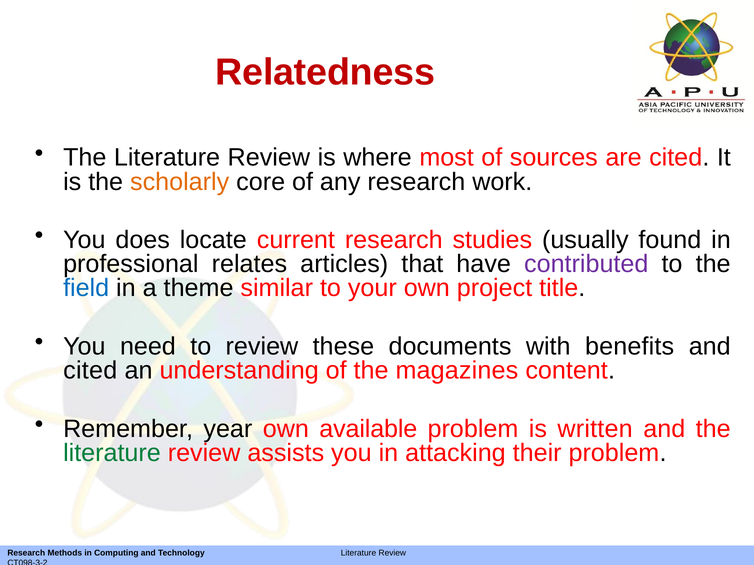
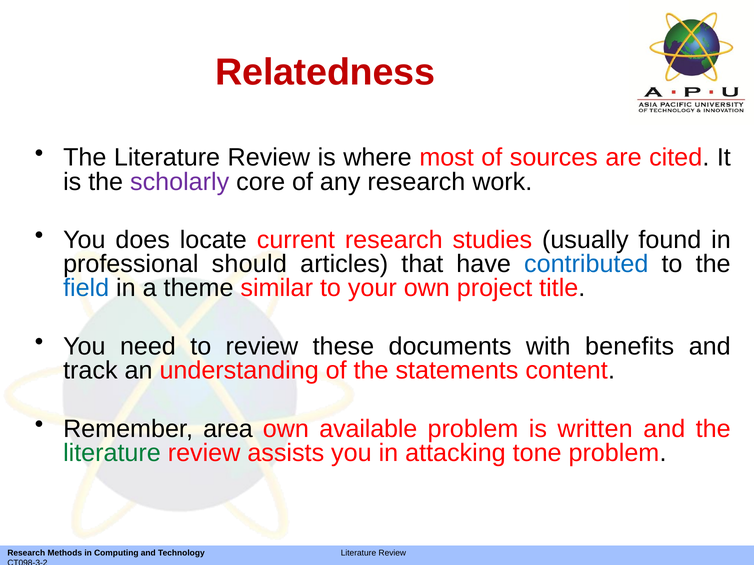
scholarly colour: orange -> purple (180, 182)
relates: relates -> should (249, 264)
contributed colour: purple -> blue (586, 264)
cited: cited -> track (90, 371)
magazines: magazines -> statements (457, 371)
year: year -> area (228, 429)
their: their -> tone (537, 453)
